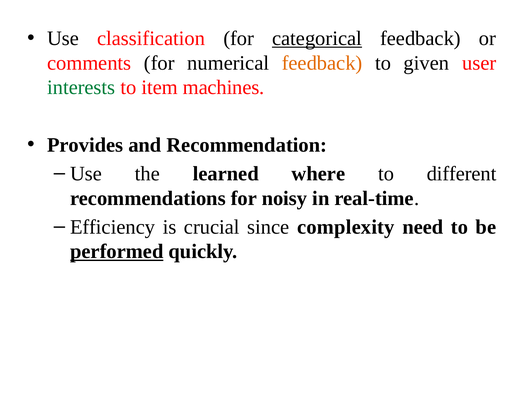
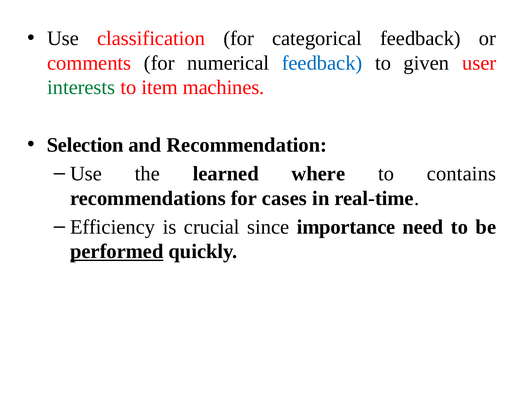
categorical underline: present -> none (317, 38)
feedback colour: orange -> blue (322, 63)
Provides: Provides -> Selection (85, 145)
different: different -> contains (461, 174)
noisy: noisy -> cases (284, 198)
complexity: complexity -> importance (346, 227)
